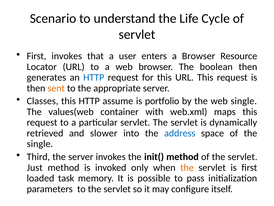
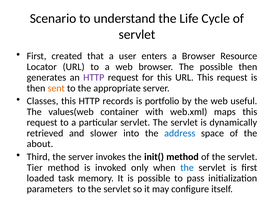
First invokes: invokes -> created (67, 56)
The boolean: boolean -> possible (216, 67)
HTTP colour: blue -> purple (94, 77)
assume: assume -> records (118, 101)
web single: single -> useful (244, 101)
single: single -> about (40, 144)
Just: Just -> Tier (35, 167)
the colour: orange -> blue (187, 167)
